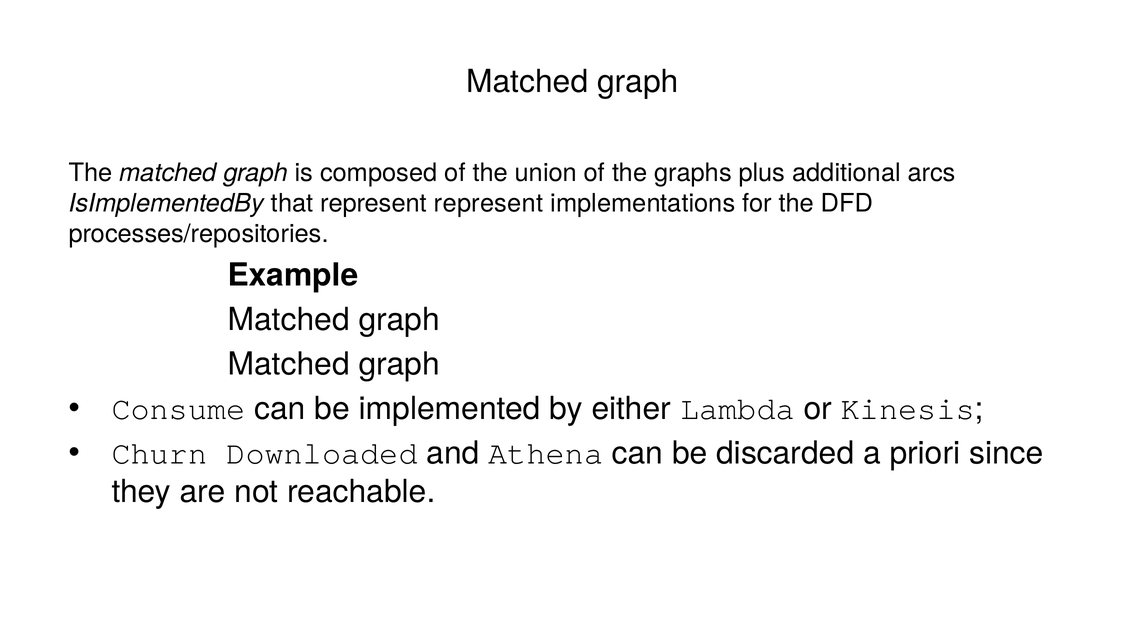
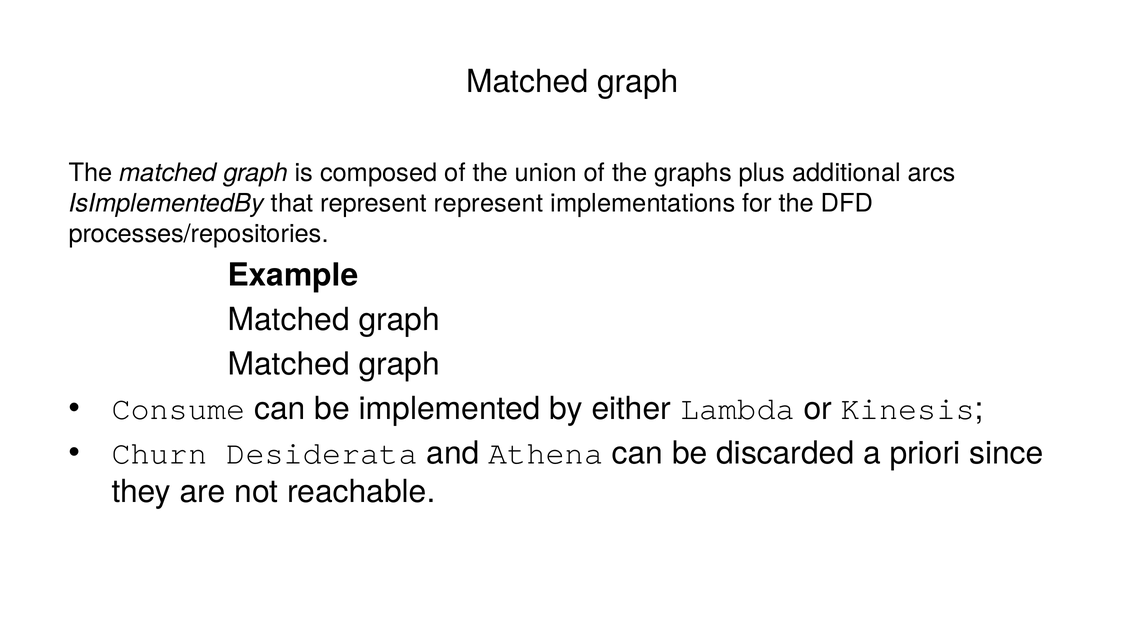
Downloaded: Downloaded -> Desiderata (322, 453)
